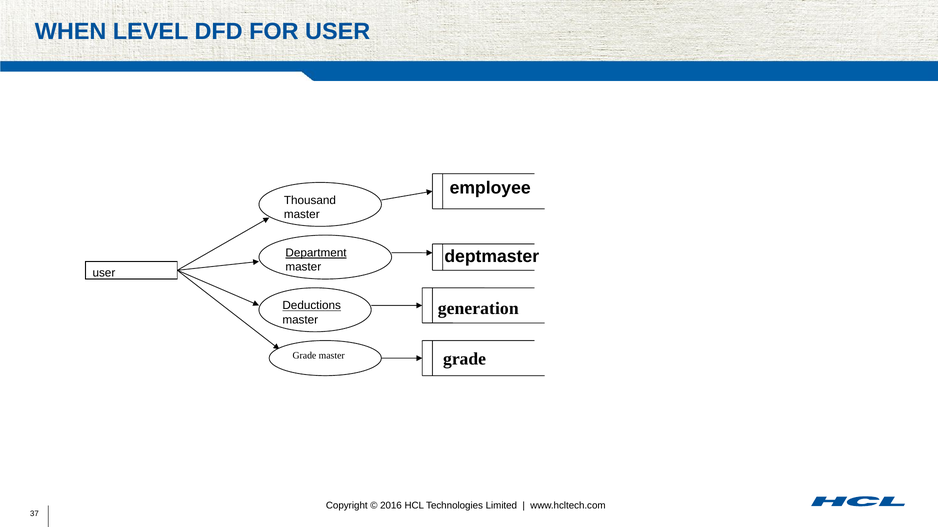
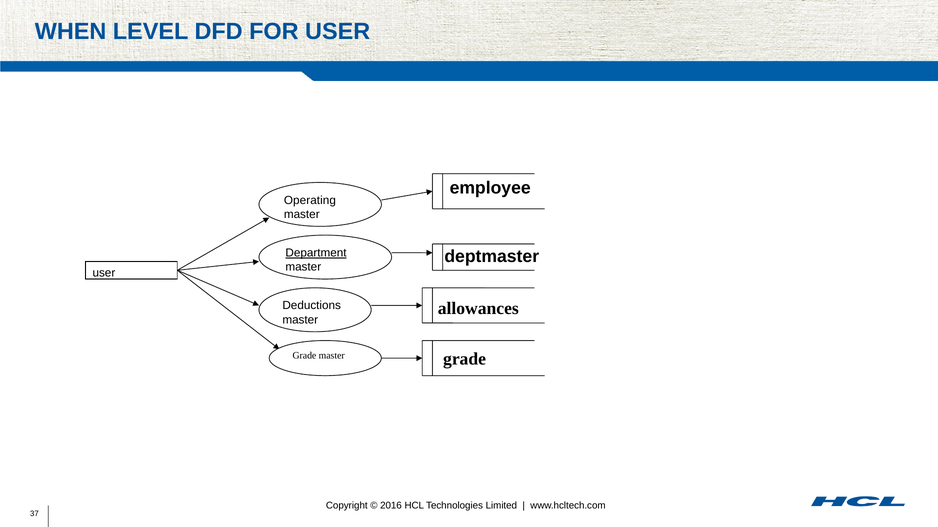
Thousand: Thousand -> Operating (310, 200)
Deductions underline: present -> none (312, 306)
generation: generation -> allowances (478, 309)
